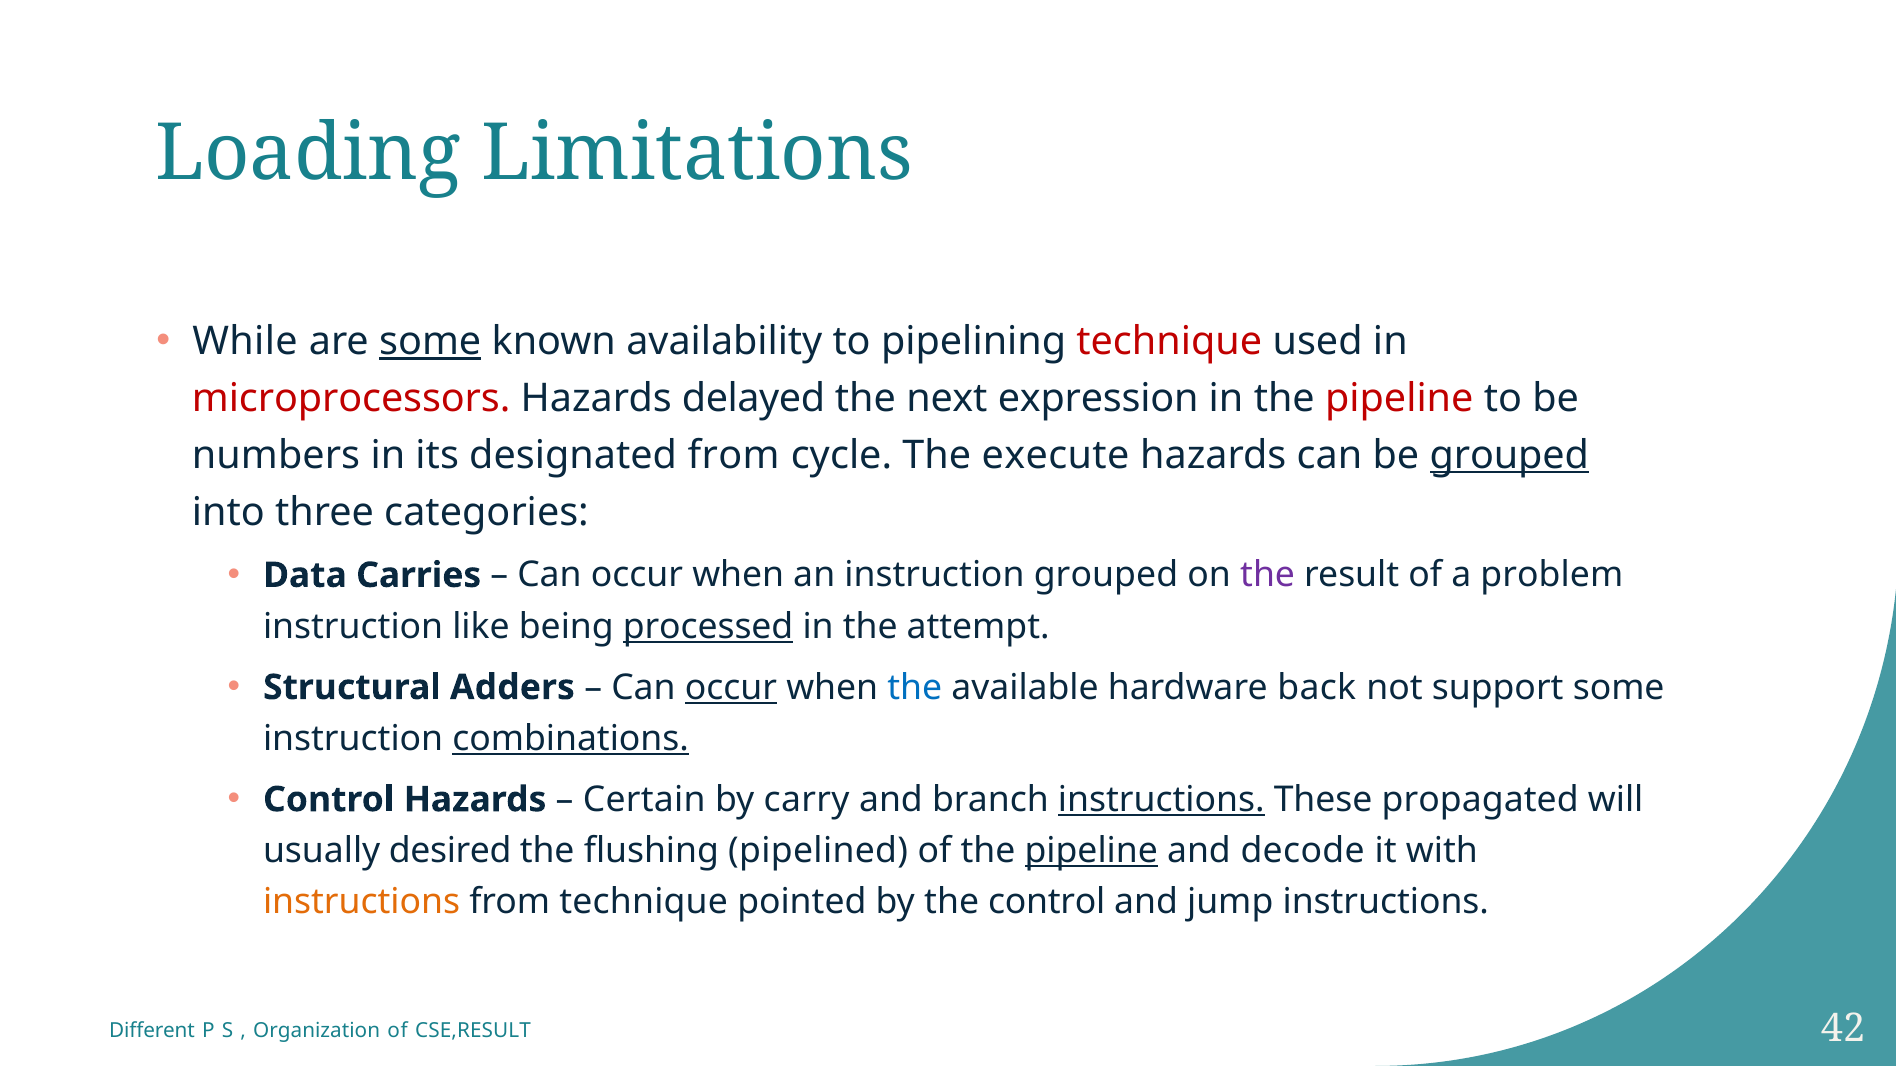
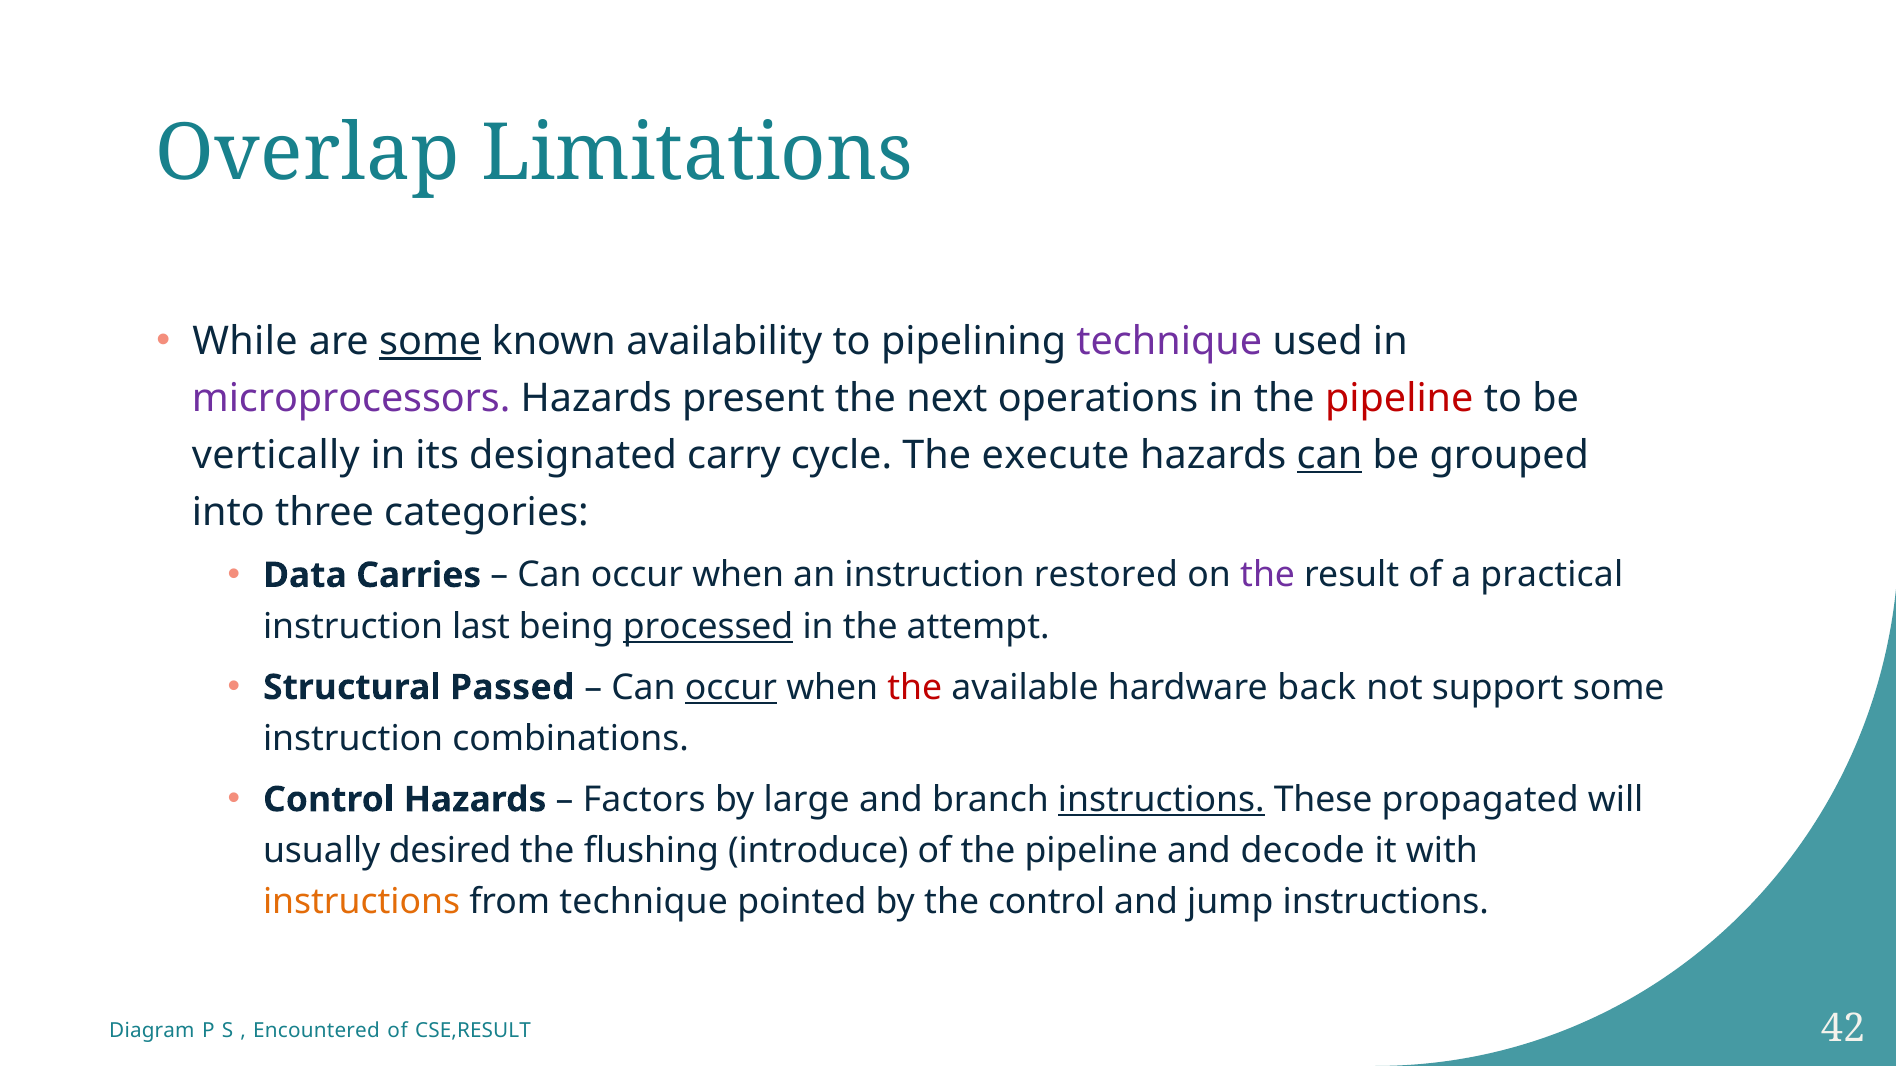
Loading: Loading -> Overlap (308, 153)
technique colour: red -> purple (1169, 342)
microprocessors colour: red -> purple (351, 399)
delayed: delayed -> present (753, 399)
expression: expression -> operations (1098, 399)
numbers: numbers -> vertically (276, 455)
designated from: from -> carry (734, 455)
can underline: none -> present (1329, 455)
grouped underline: present -> none (1509, 455)
instruction grouped: grouped -> restored (1106, 576)
problem: problem -> practical (1552, 576)
like: like -> last (481, 627)
Adders: Adders -> Passed (512, 688)
the colour: blue -> red (915, 688)
combinations underline: present -> none (571, 739)
Certain: Certain -> Factors (644, 800)
carry: carry -> large (807, 800)
pipelined: pipelined -> introduce (818, 851)
pipeline underline: present -> none (1091, 851)
Different: Different -> Diagram (152, 1031)
Organization: Organization -> Encountered (317, 1031)
